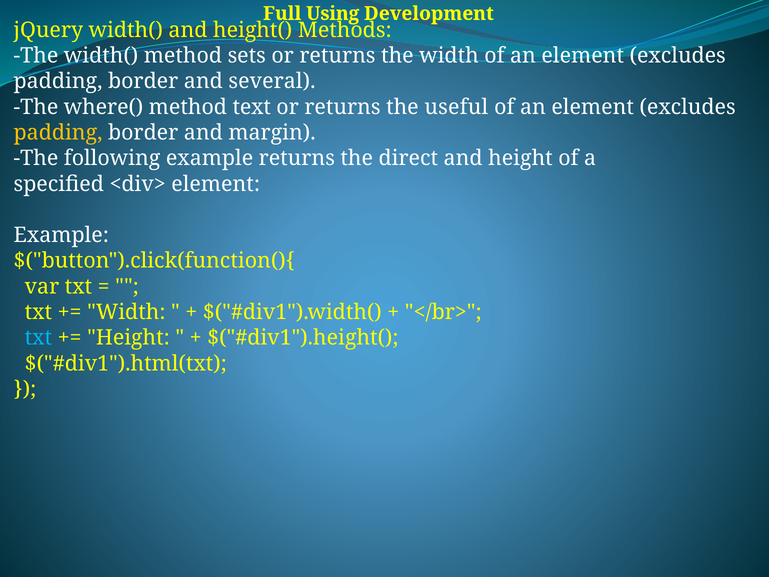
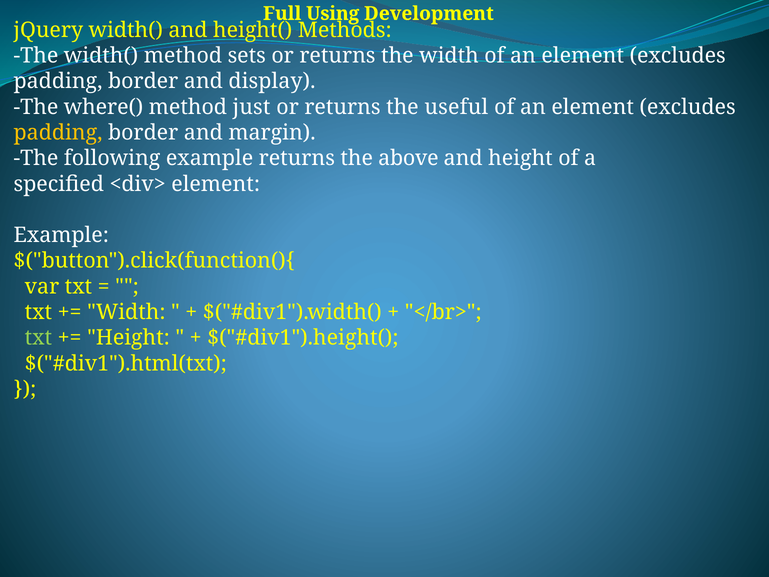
several: several -> display (272, 81)
text: text -> just (252, 107)
direct: direct -> above (408, 158)
txt colour: light blue -> light green (38, 338)
